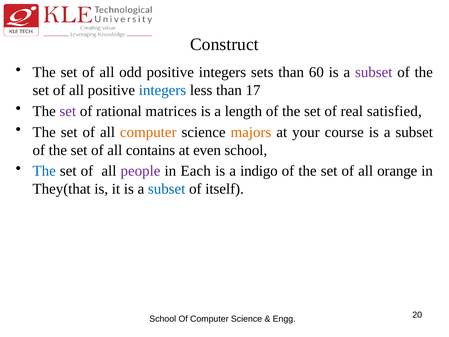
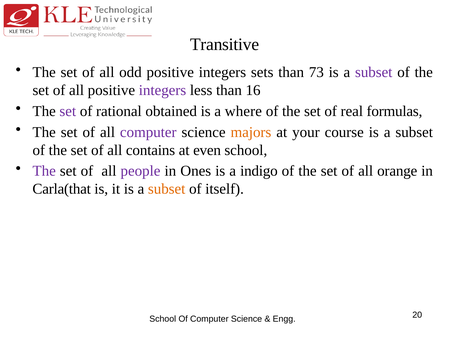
Construct: Construct -> Transitive (225, 44)
60: 60 -> 73 (316, 72)
integers colour: blue -> purple (163, 90)
17: 17 -> 16 (253, 90)
matrices: matrices -> obtained (171, 111)
length: length -> where (243, 111)
satisfied: satisfied -> formulas (394, 111)
computer colour: orange -> purple (148, 132)
The colour: blue -> purple (44, 171)
Each: Each -> Ones (196, 171)
They(that: They(that -> Carla(that (62, 189)
subset colour: blue -> orange (167, 189)
